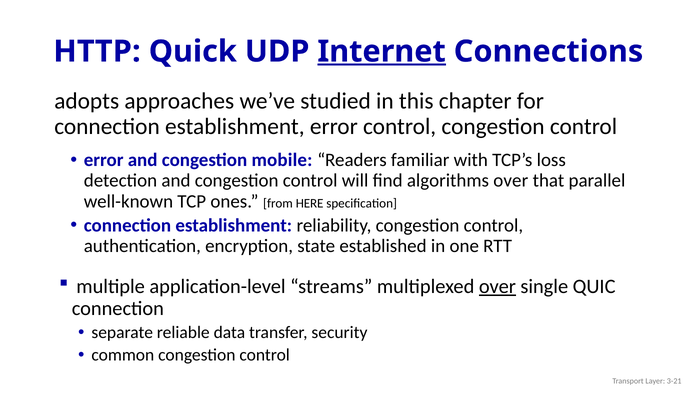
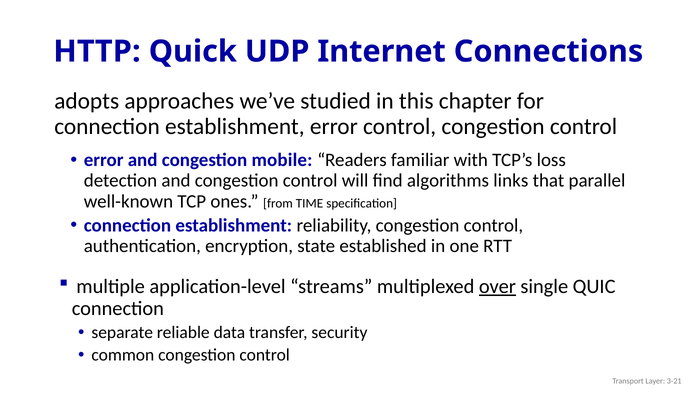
Internet underline: present -> none (382, 51)
algorithms over: over -> links (511, 181)
HERE: HERE -> TIME (310, 203)
